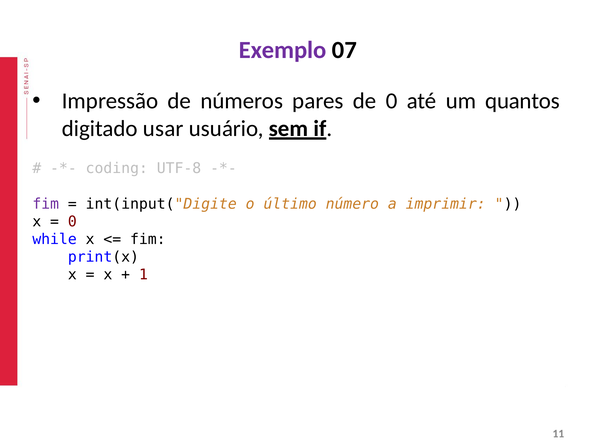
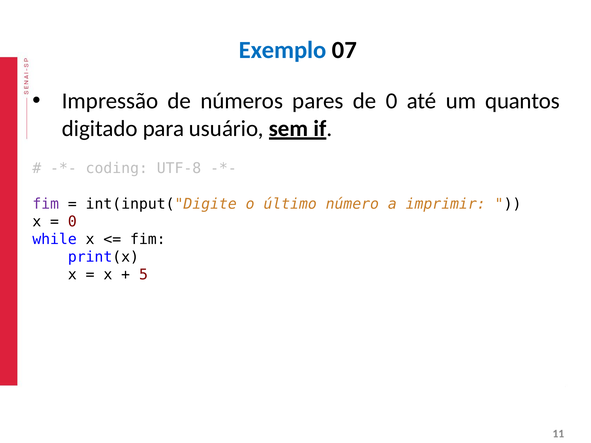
Exemplo colour: purple -> blue (283, 50)
usar: usar -> para (163, 129)
1: 1 -> 5 (143, 275)
